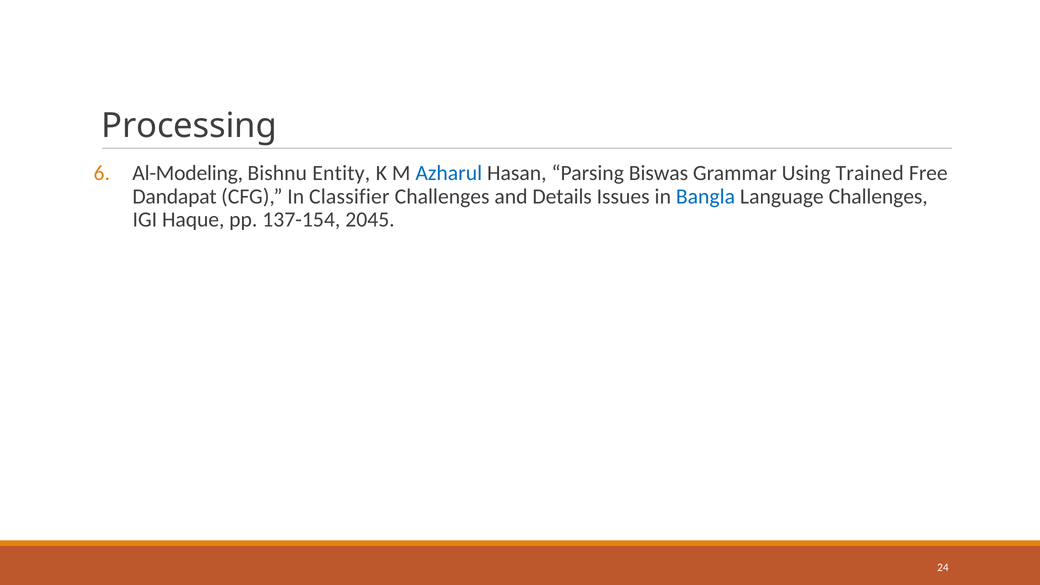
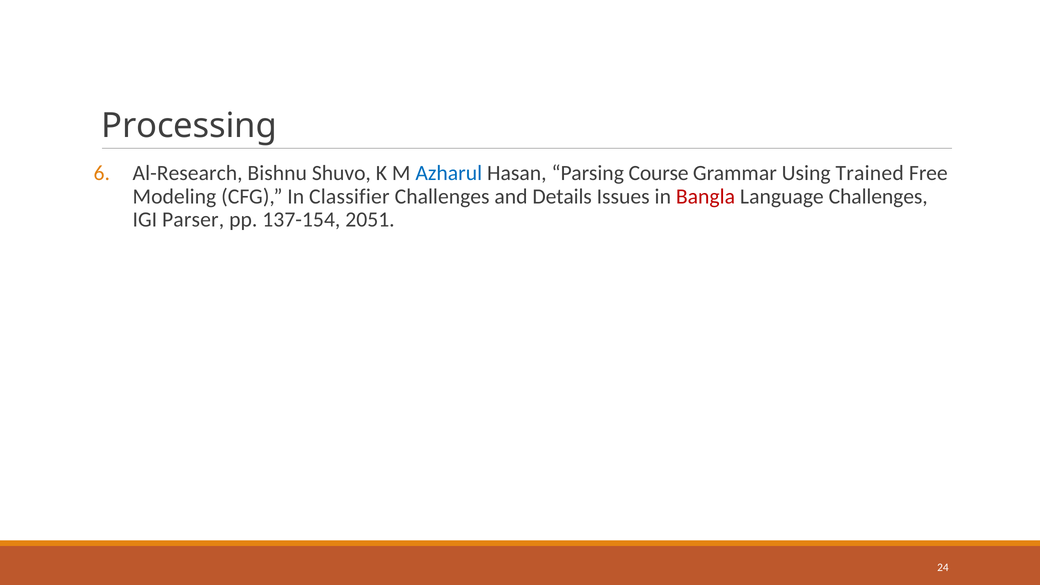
Al-Modeling: Al-Modeling -> Al-Research (188, 173)
Entity: Entity -> Shuvo (341, 173)
Biswas: Biswas -> Course (659, 173)
Dandapat: Dandapat -> Modeling (174, 196)
Bangla colour: blue -> red (705, 196)
Haque: Haque -> Parser (193, 220)
2045: 2045 -> 2051 (370, 220)
